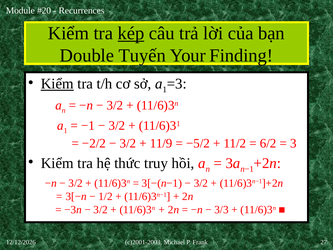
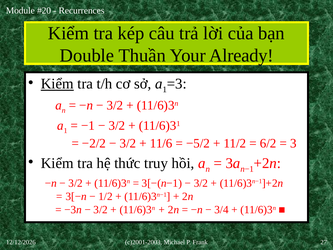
kép underline: present -> none (131, 33)
Tuyến: Tuyến -> Thuần (142, 55)
Finding: Finding -> Already (241, 55)
11/9: 11/9 -> 11/6 (161, 143)
3/3: 3/3 -> 3/4 (222, 210)
